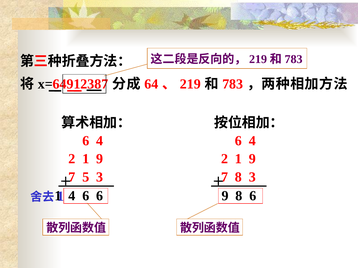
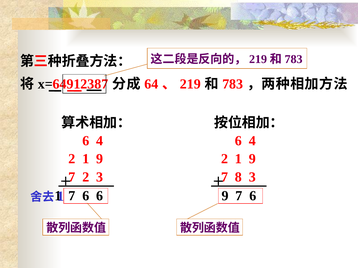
7 5: 5 -> 2 (86, 177)
4: 4 -> 7 (72, 196)
8: 8 -> 7 (239, 196)
